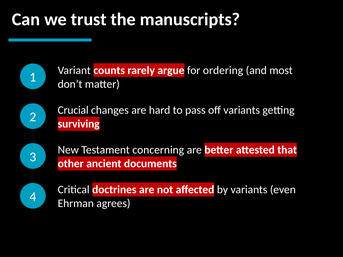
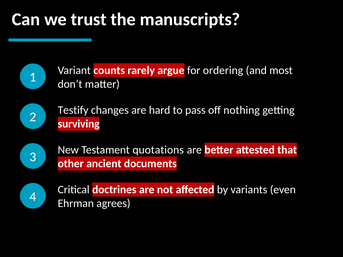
Crucial: Crucial -> Testify (73, 110)
off variants: variants -> nothing (242, 110)
concerning: concerning -> quotations (158, 150)
